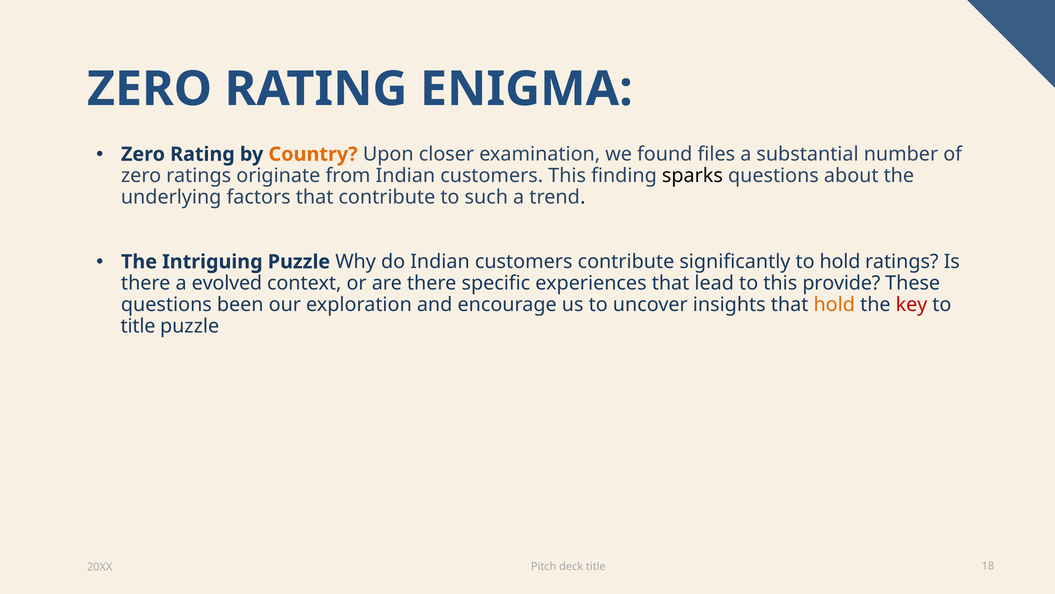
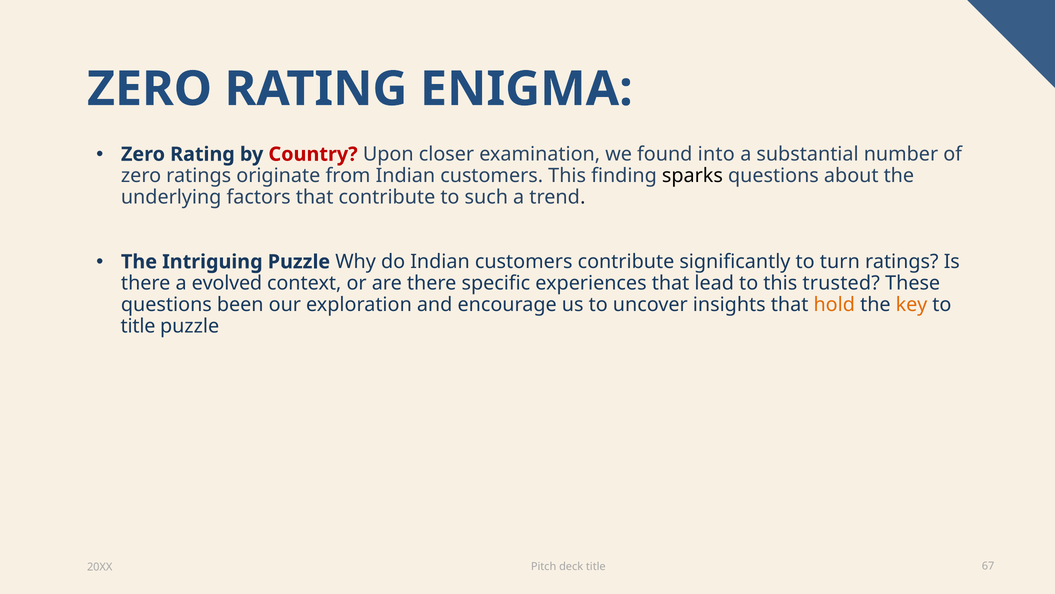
Country colour: orange -> red (313, 154)
files: files -> into (716, 154)
to hold: hold -> turn (840, 262)
provide: provide -> trusted (841, 283)
key colour: red -> orange (912, 304)
18: 18 -> 67 (988, 566)
